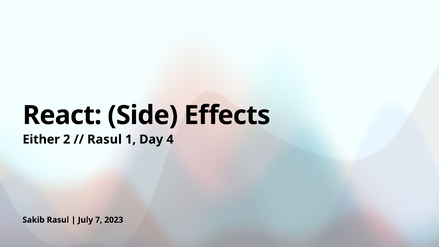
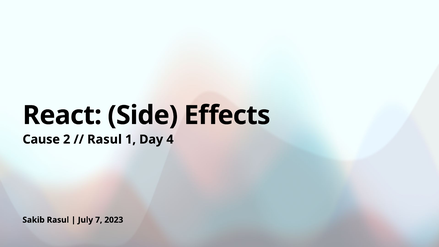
Either: Either -> Cause (41, 139)
